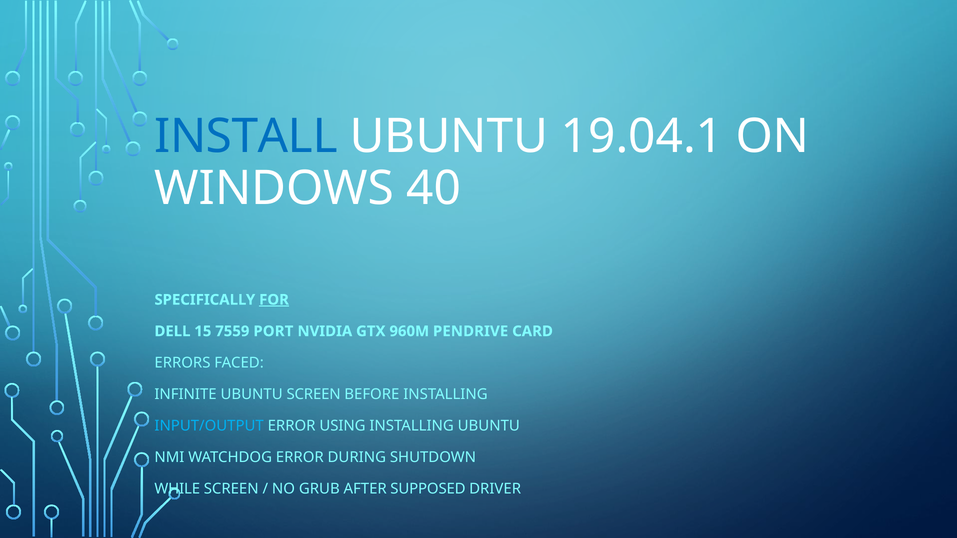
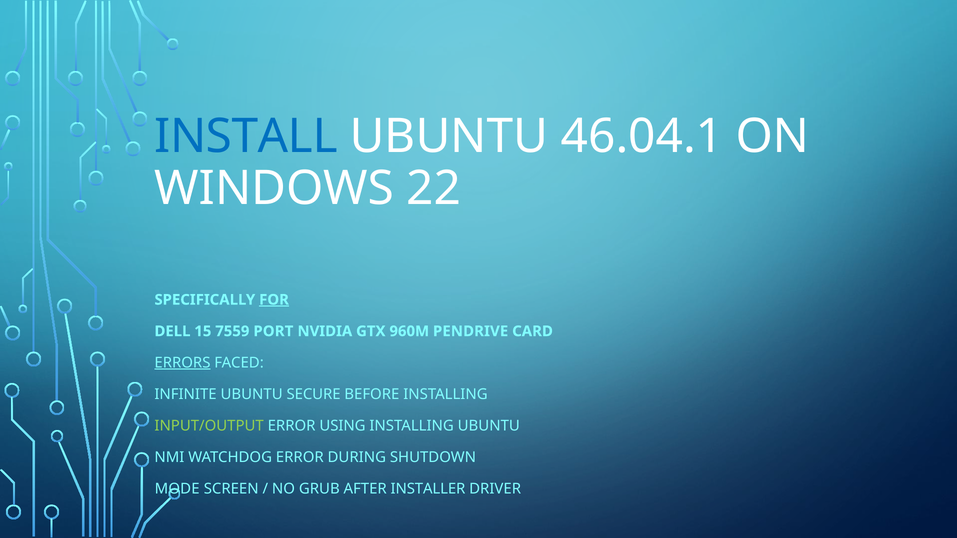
19.04.1: 19.04.1 -> 46.04.1 (642, 137)
40: 40 -> 22 (434, 188)
ERRORS underline: none -> present (182, 363)
UBUNTU SCREEN: SCREEN -> SECURE (314, 394)
INPUT/OUTPUT colour: light blue -> light green (209, 426)
WHILE: WHILE -> MODE (177, 489)
SUPPOSED: SUPPOSED -> INSTALLER (428, 489)
